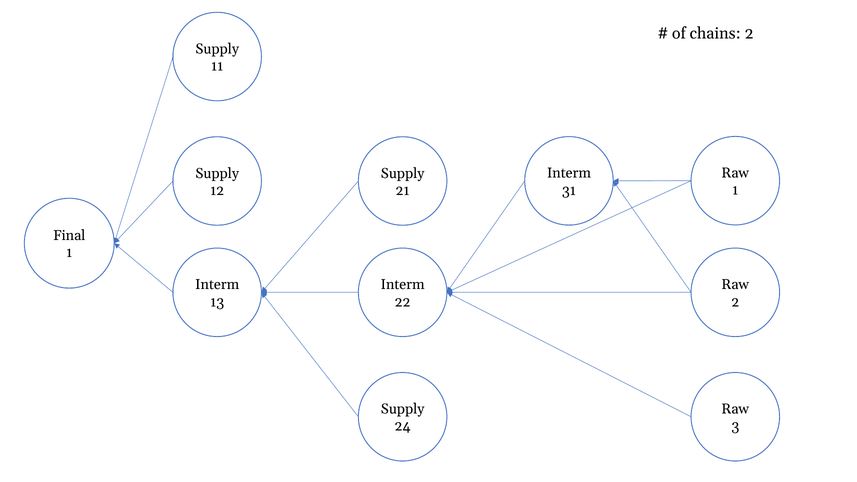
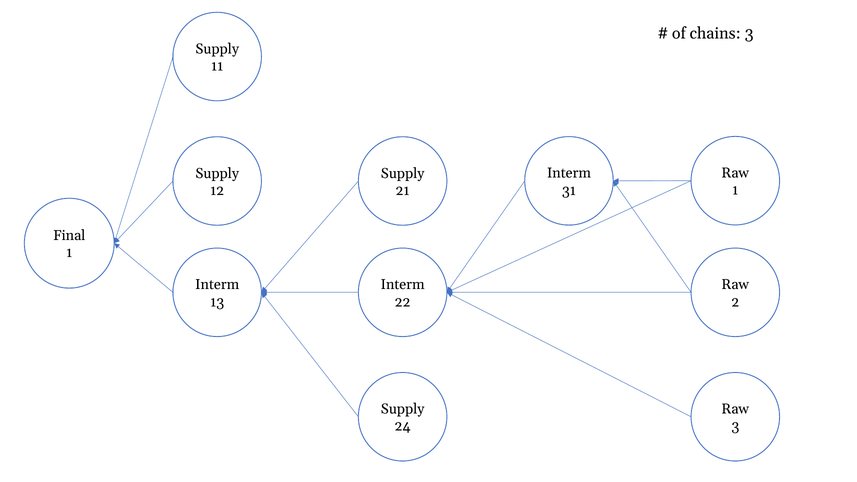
chains 2: 2 -> 3 (749, 33)
